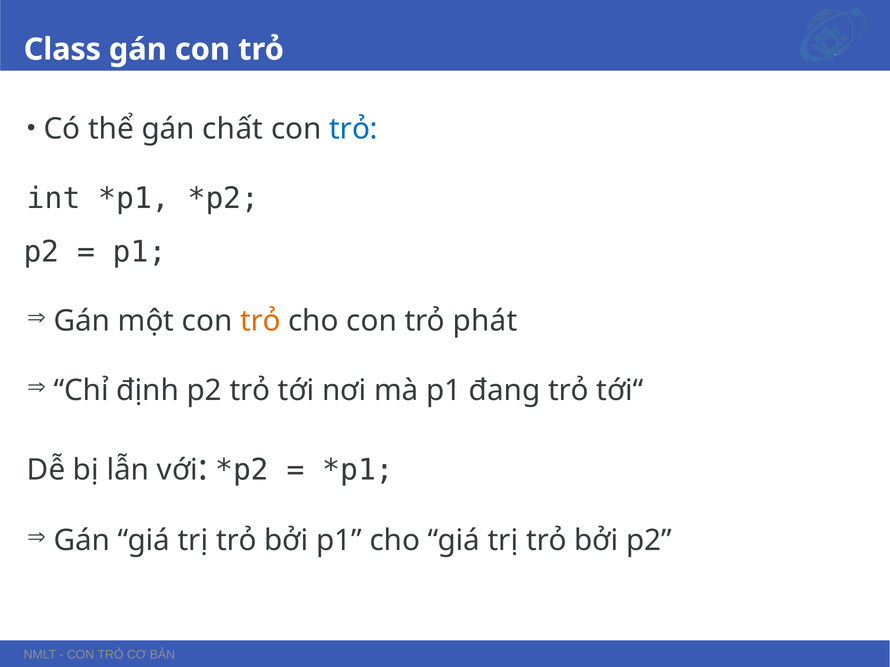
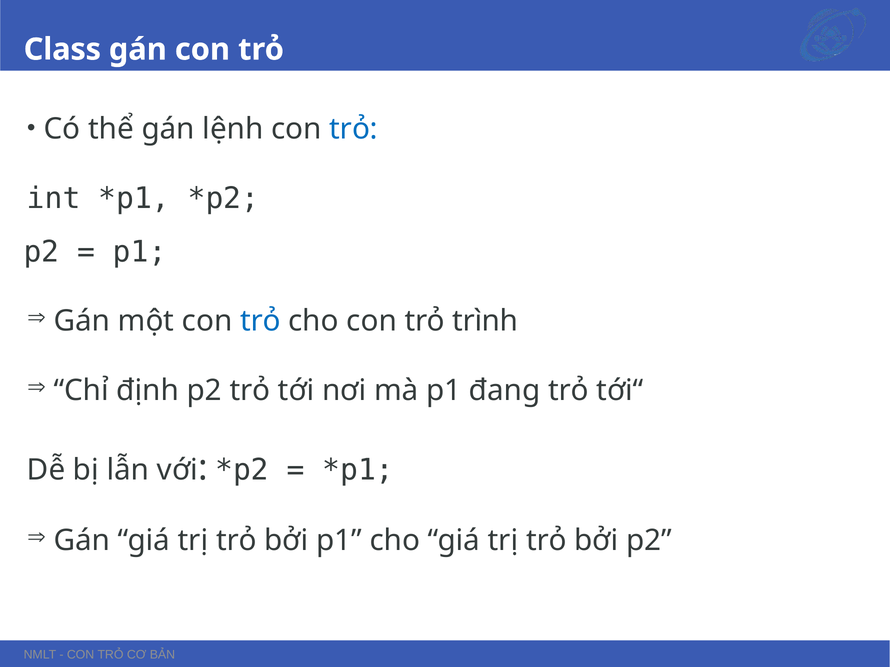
chất: chất -> lệnh (233, 129)
trỏ colour: orange -> blue (260, 321)
phát: phát -> trình (485, 321)
